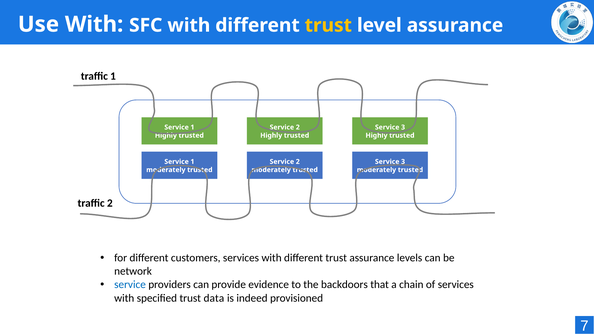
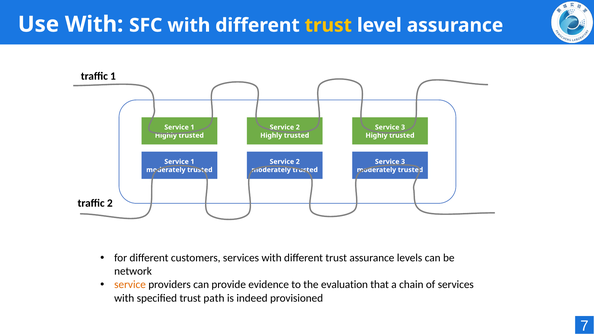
service colour: blue -> orange (130, 285)
backdoors: backdoors -> evaluation (344, 285)
data: data -> path (214, 298)
